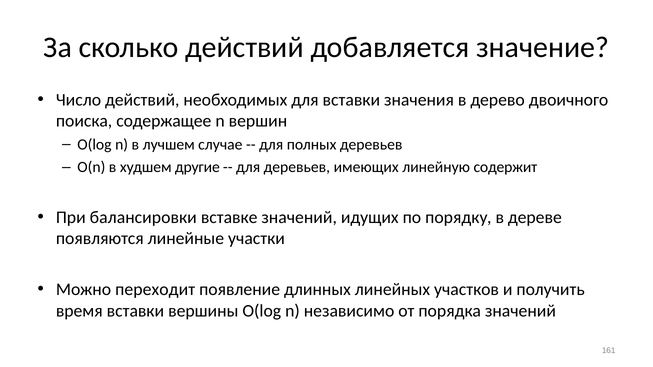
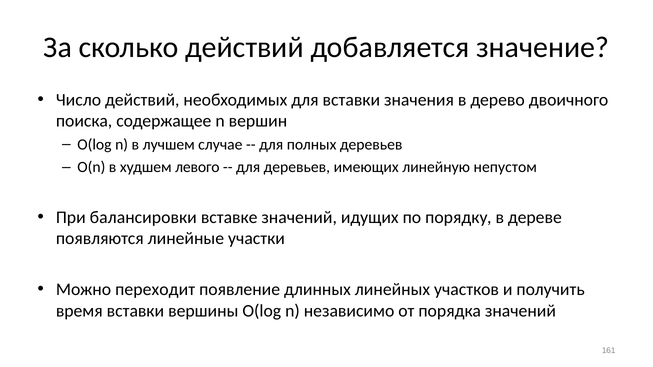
другие: другие -> левого (197, 167)
содержит: содержит -> непустом (505, 167)
